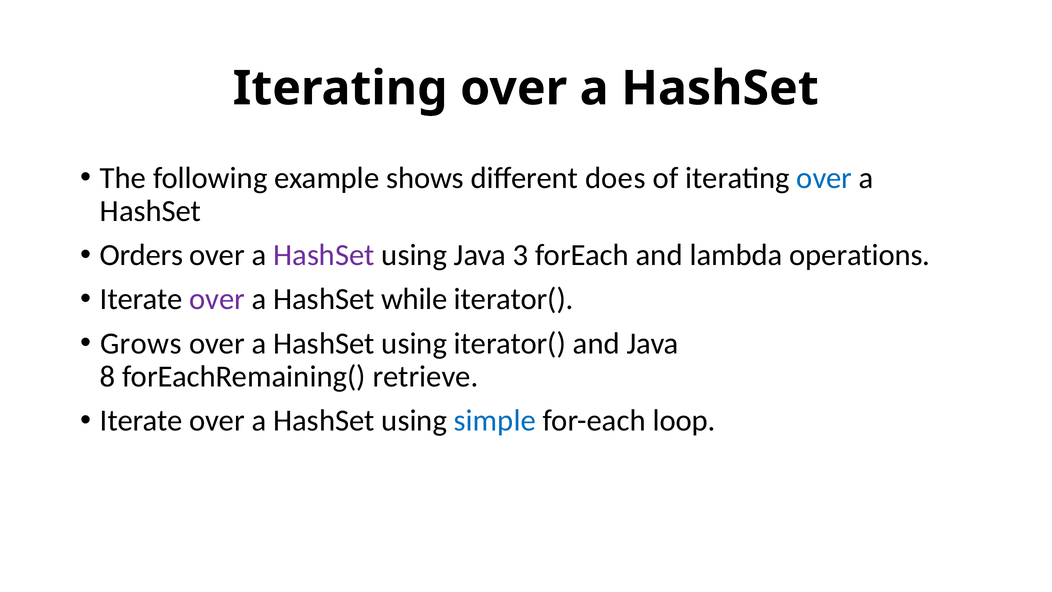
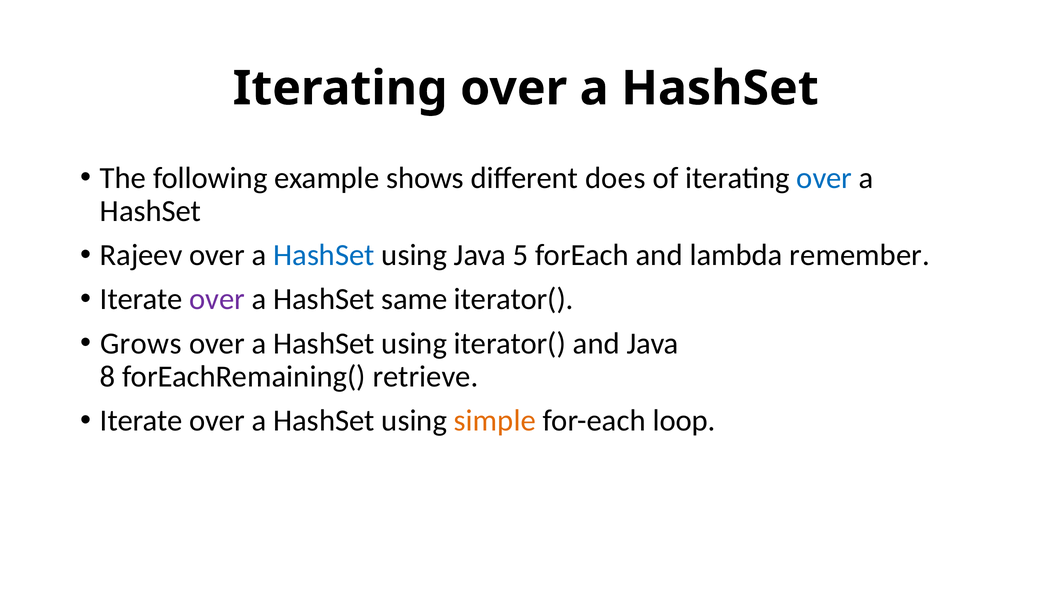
Orders: Orders -> Rajeev (141, 255)
HashSet colour: purple -> blue (324, 255)
3: 3 -> 5 (521, 255)
operations: operations -> remember (860, 255)
while: while -> same (414, 299)
simple colour: blue -> orange (495, 421)
